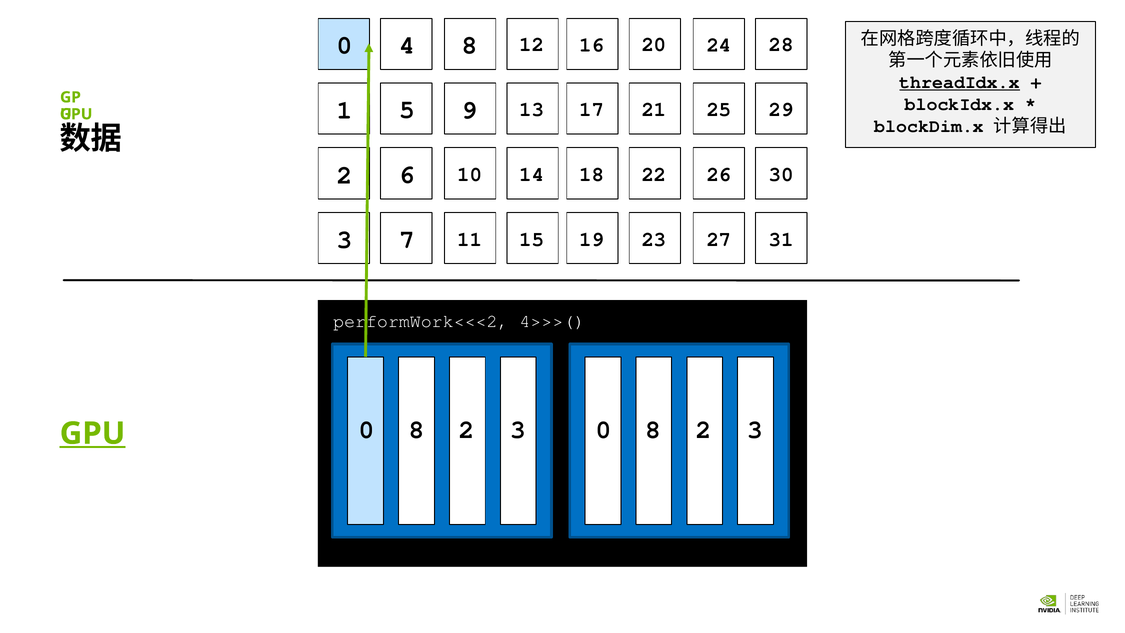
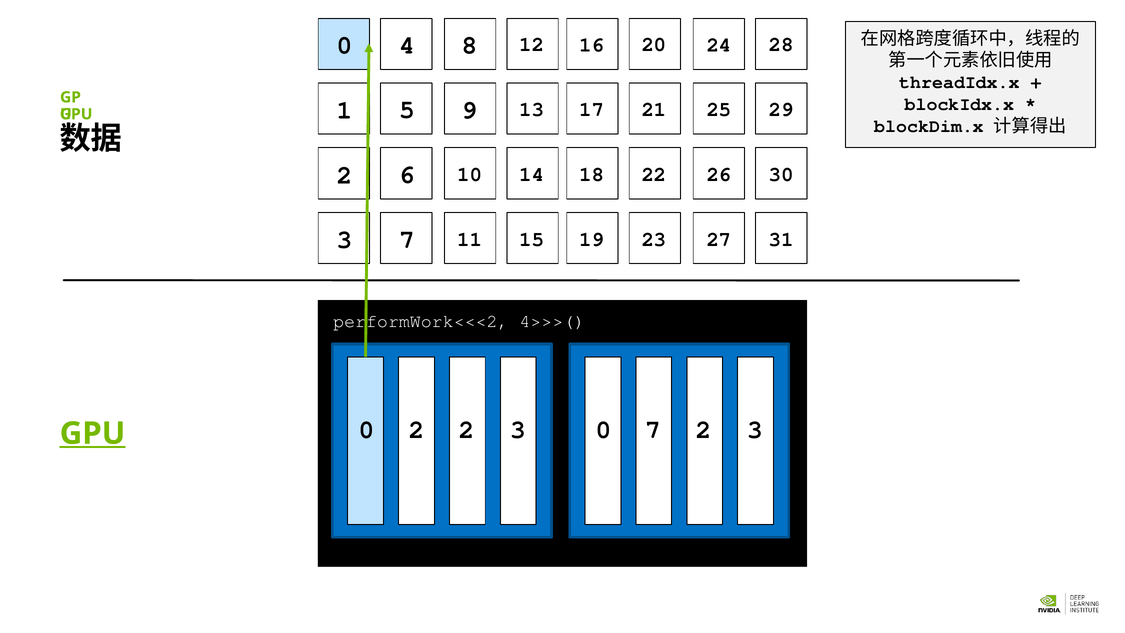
threadIdx.x underline: present -> none (960, 82)
8: 8 -> 2 (416, 430)
3 0 8: 8 -> 7 (653, 429)
